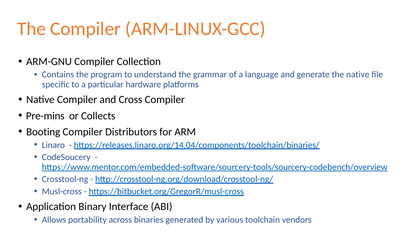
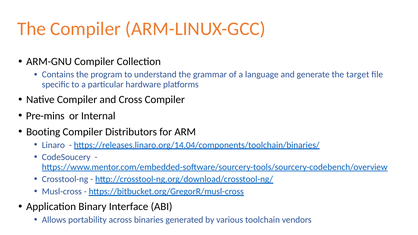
the native: native -> target (358, 75)
Collects: Collects -> Internal (98, 116)
